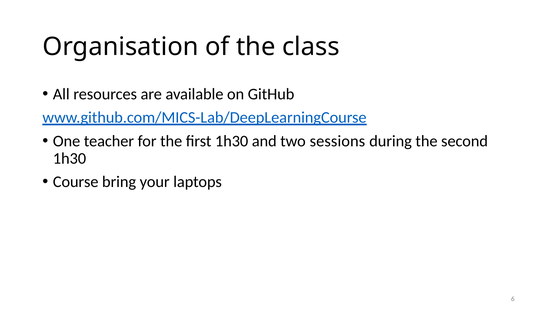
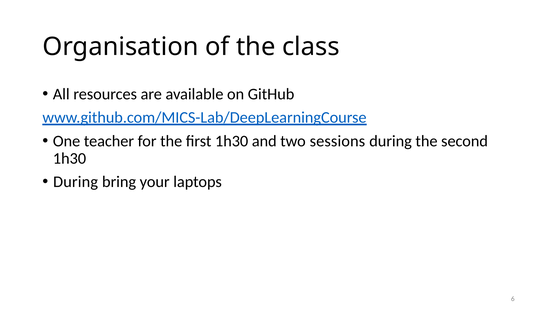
Course: Course -> During (76, 182)
